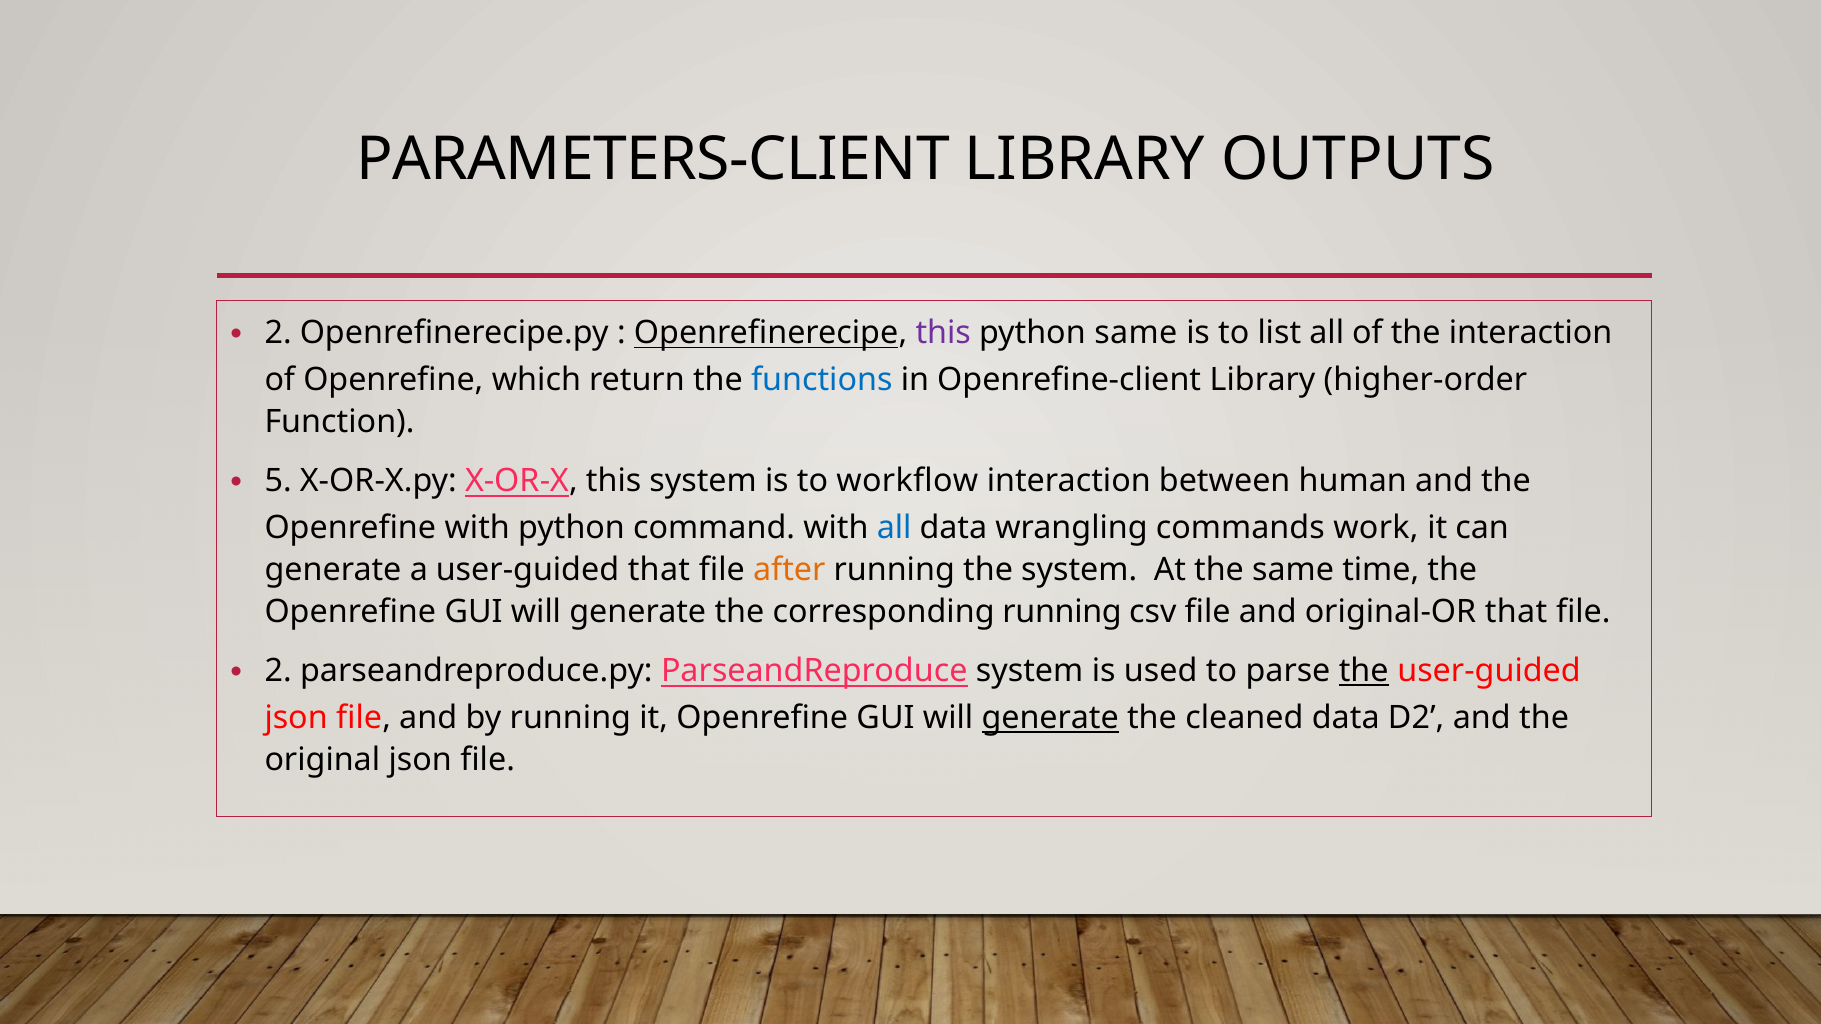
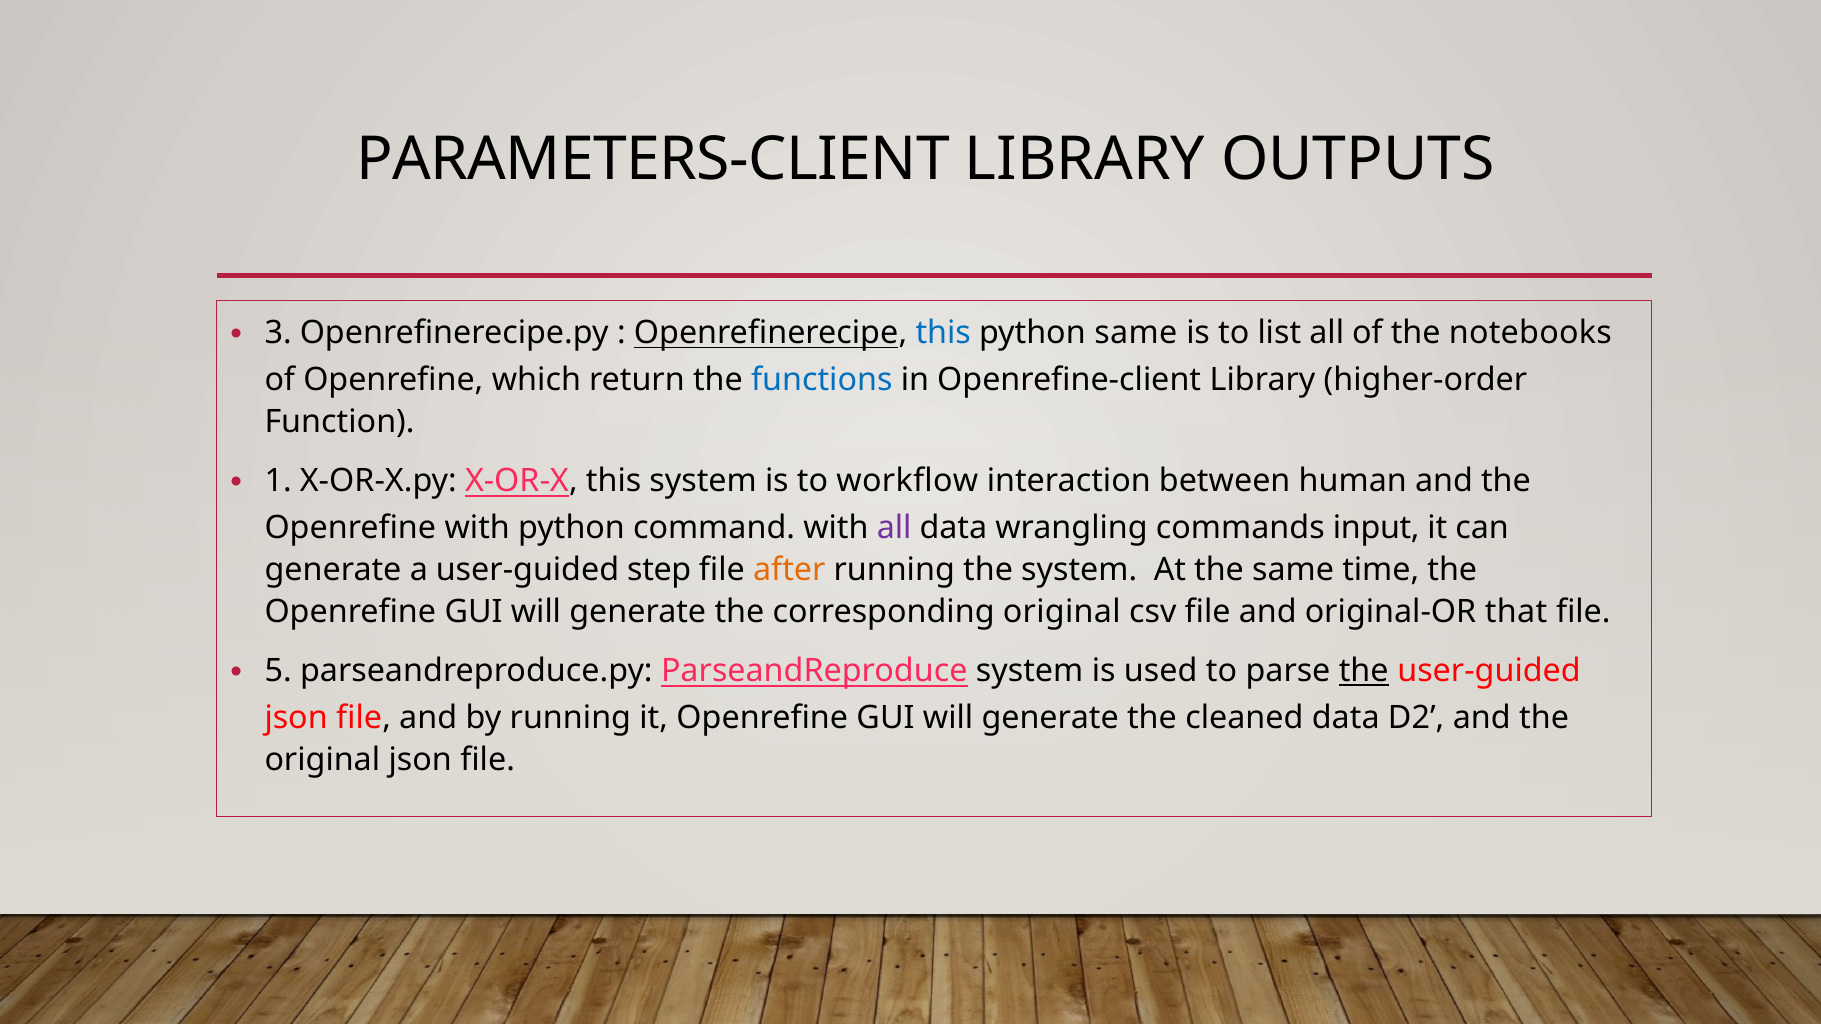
2: 2 -> 3 (278, 333)
this colour: purple -> blue (943, 333)
the interaction: interaction -> notebooks (1530, 333)
5: 5 -> 1 (278, 481)
all colour: blue -> purple (894, 528)
work: work -> input (1376, 528)
user-guided that: that -> step (659, 570)
corresponding running: running -> original (1062, 612)
2: 2 -> 5 (278, 671)
generate underline: present -> none (1050, 718)
